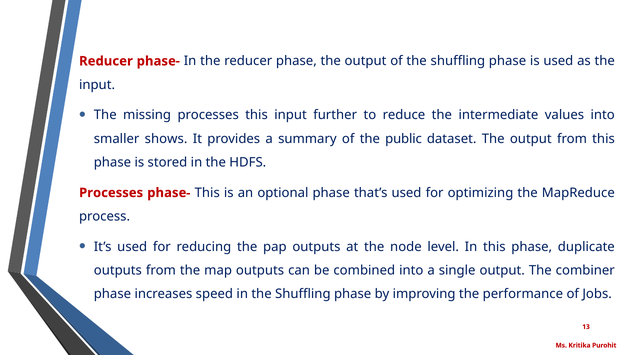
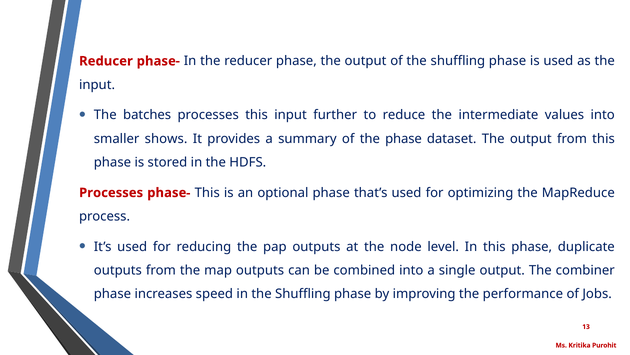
missing: missing -> batches (147, 115)
the public: public -> phase (404, 139)
